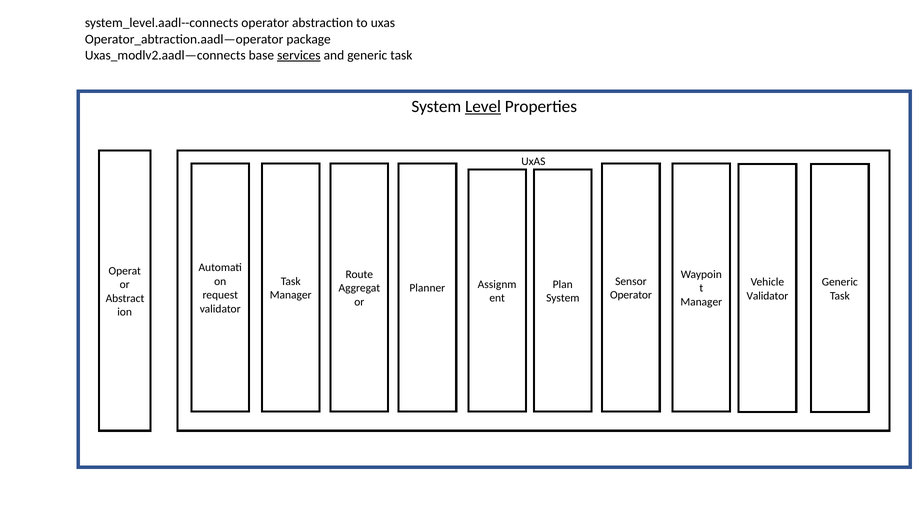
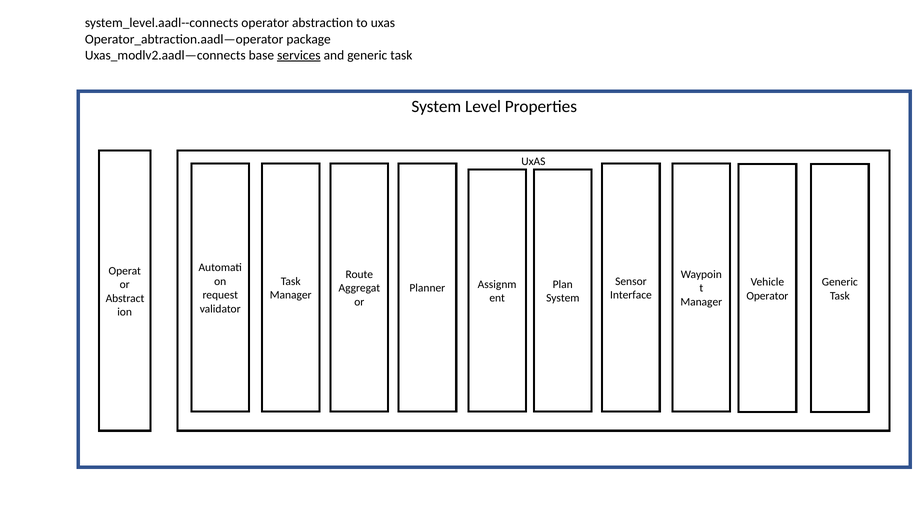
Level underline: present -> none (483, 106)
Operator: Operator -> Interface (631, 295)
Validator: Validator -> Operator (767, 296)
